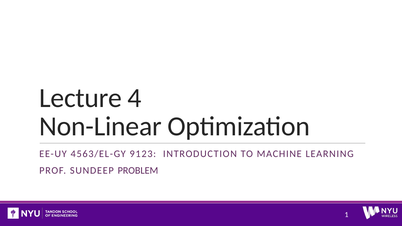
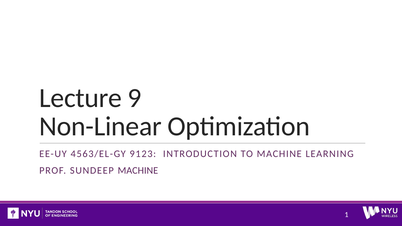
4: 4 -> 9 (135, 98)
SUNDEEP PROBLEM: PROBLEM -> MACHINE (138, 171)
